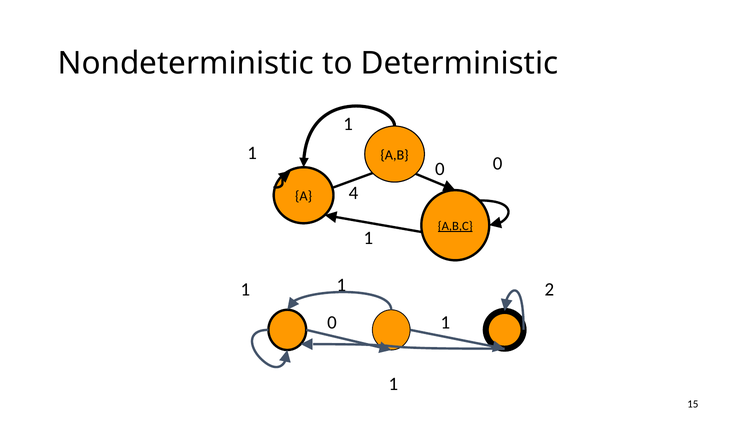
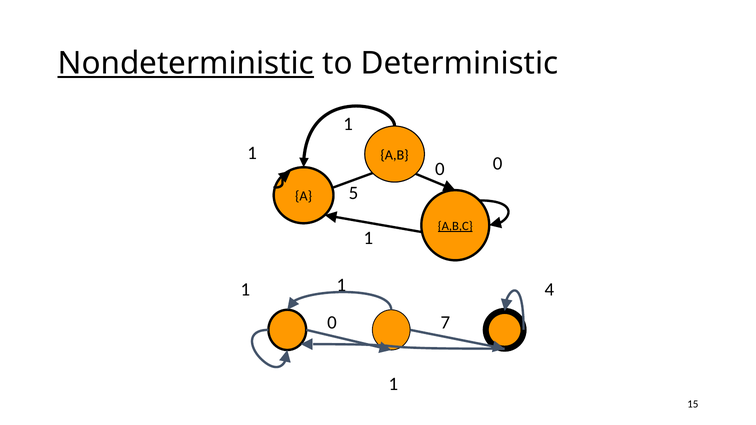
Nondeterministic underline: none -> present (186, 64)
4: 4 -> 5 (353, 193)
2: 2 -> 4 (549, 290)
1: 1 -> 7 (445, 323)
